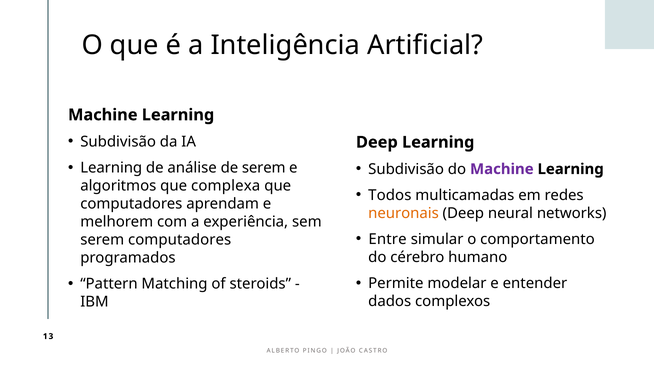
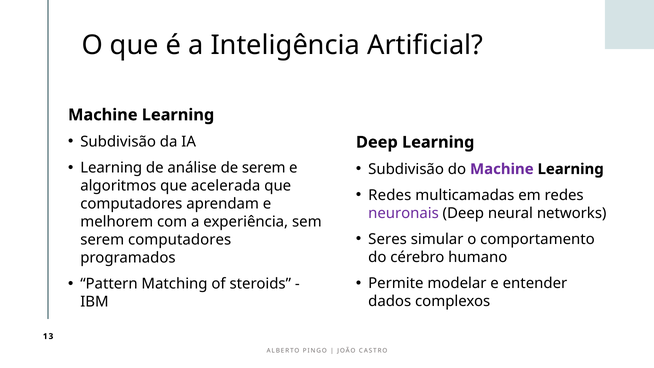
complexa: complexa -> acelerada (226, 186)
Todos: Todos -> Redes (390, 195)
neuronais colour: orange -> purple (404, 213)
Entre: Entre -> Seres (388, 239)
